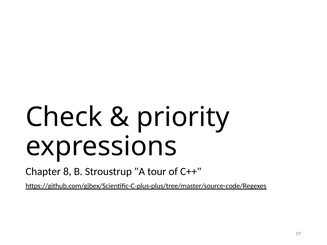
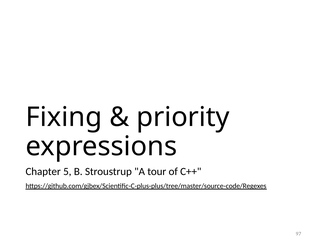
Check: Check -> Fixing (64, 117)
8: 8 -> 5 (67, 172)
